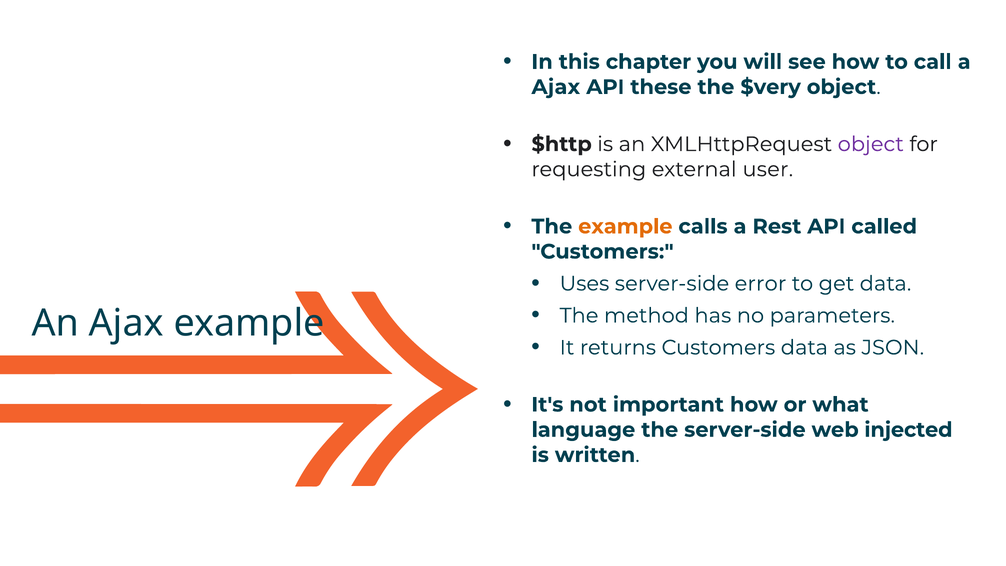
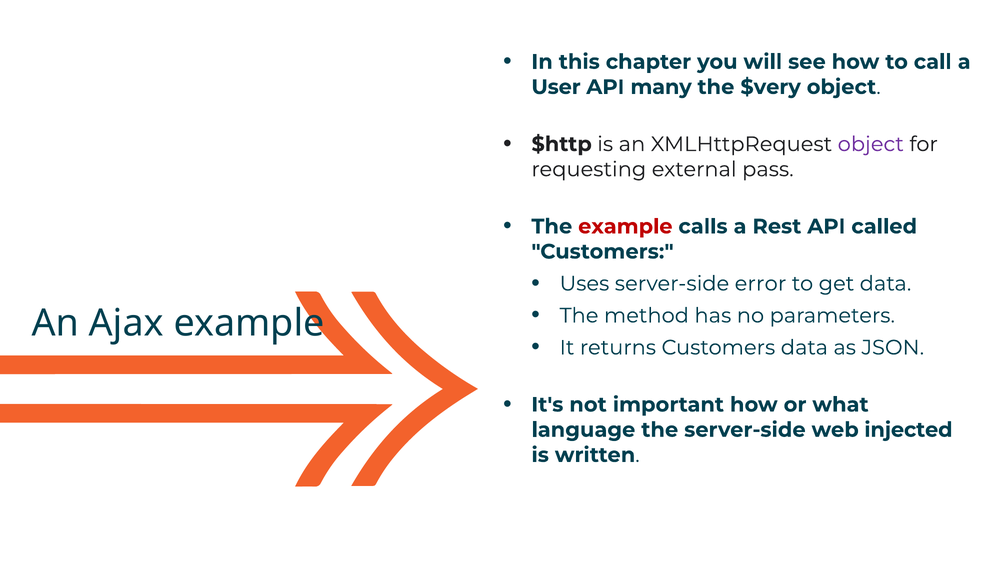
Ajax: Ajax -> User (556, 87)
these: these -> many (661, 87)
user: user -> pass (768, 169)
example colour: orange -> red (625, 226)
